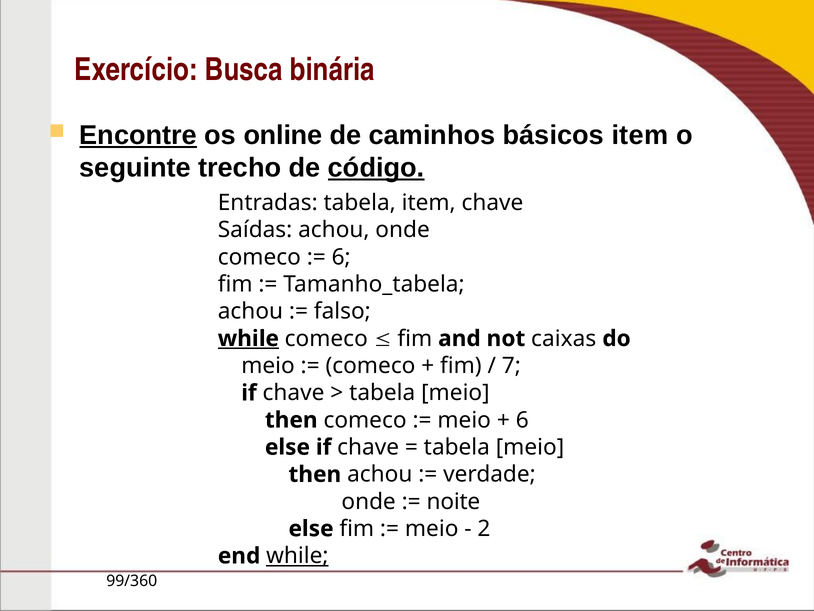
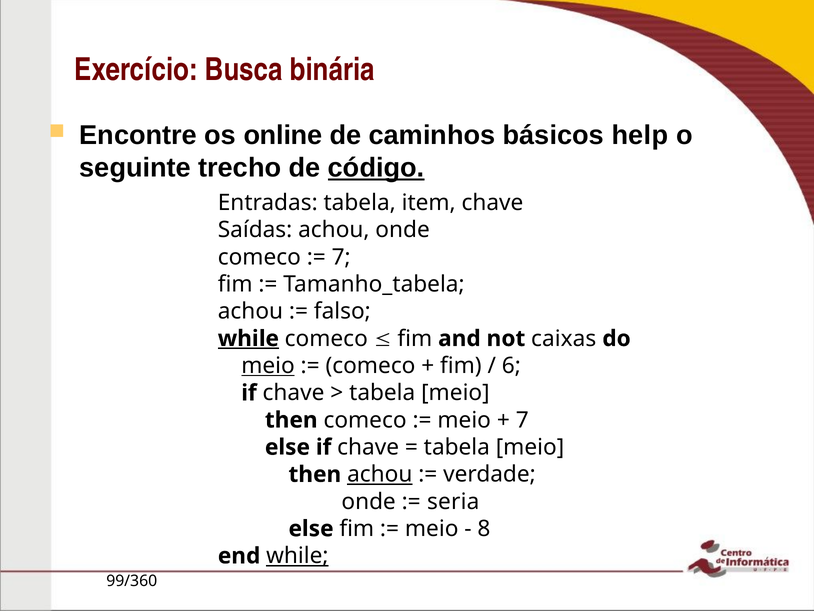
Encontre underline: present -> none (138, 135)
básicos item: item -> help (640, 135)
6: 6 -> 7 (341, 257)
meio underline: none -> present (268, 365)
7: 7 -> 6 (511, 365)
6: 6 -> 7 (522, 420)
achou underline: none -> present (380, 474)
noite: noite -> seria (453, 501)
2: 2 -> 8 (484, 528)
